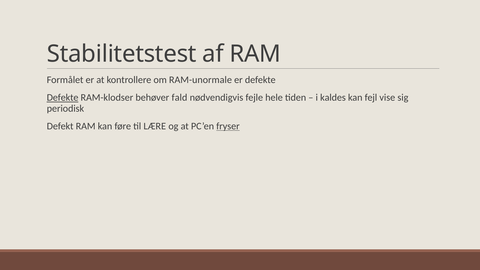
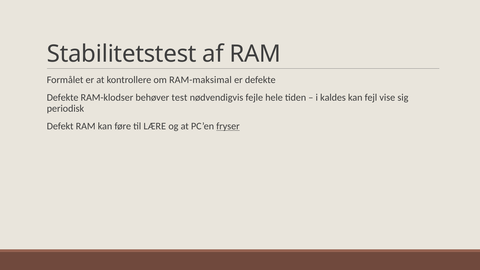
RAM-unormale: RAM-unormale -> RAM-maksimal (200, 80)
Defekte underline: present -> none (63, 98)
fald: fald -> test (179, 98)
